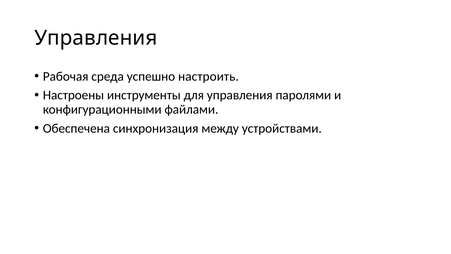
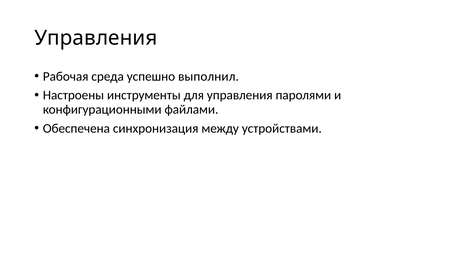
настроить: настроить -> выполнил (208, 76)
